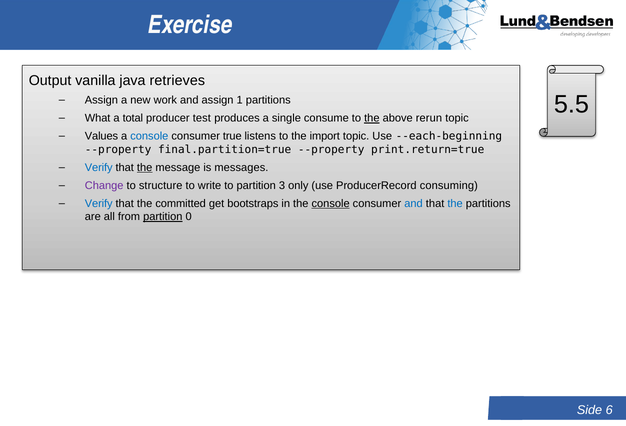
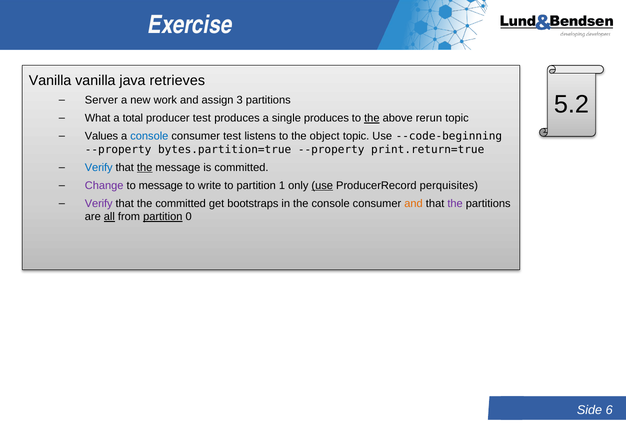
Output: Output -> Vanilla (50, 81)
5.5: 5.5 -> 5.2 (571, 105)
Assign: Assign -> Server (101, 100)
1: 1 -> 3 (240, 100)
single consume: consume -> produces (326, 118)
consumer true: true -> test (232, 136)
import: import -> object (325, 136)
--each-beginning: --each-beginning -> --code-beginning (449, 136)
final.partition=true: final.partition=true -> bytes.partition=true (225, 149)
is messages: messages -> committed (241, 167)
to structure: structure -> message (161, 185)
3: 3 -> 1 (282, 185)
use underline: none -> present (322, 185)
consuming: consuming -> perquisites (449, 185)
Verify colour: blue -> purple (99, 203)
console underline: present -> none (331, 203)
and colour: blue -> orange (414, 203)
the colour: blue -> purple (455, 203)
all underline: none -> present (109, 217)
